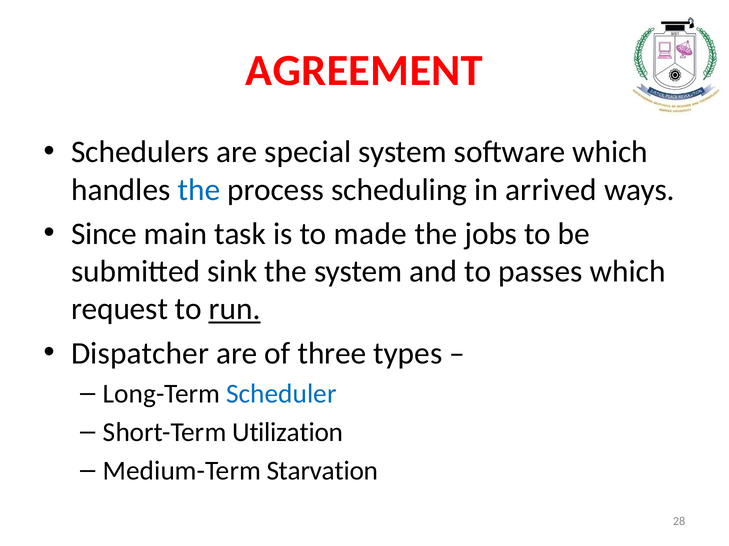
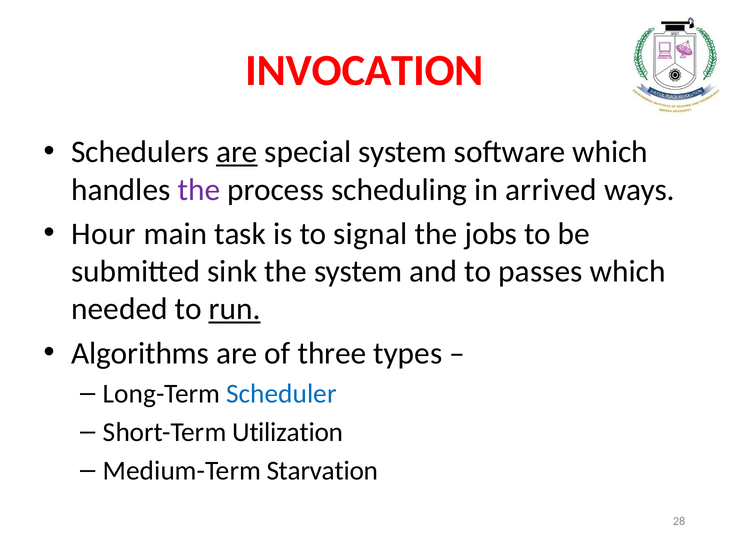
AGREEMENT: AGREEMENT -> INVOCATION (365, 71)
are underline: none -> present (237, 152)
the colour: blue -> purple (199, 190)
Since: Since -> Hour (104, 234)
made: made -> signal (370, 234)
request: request -> needed (119, 309)
Dispatcher: Dispatcher -> Algorithms (140, 354)
